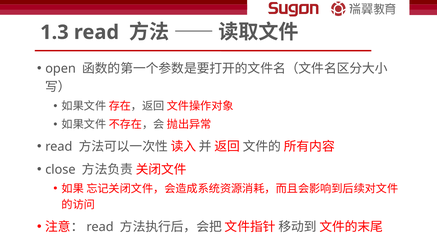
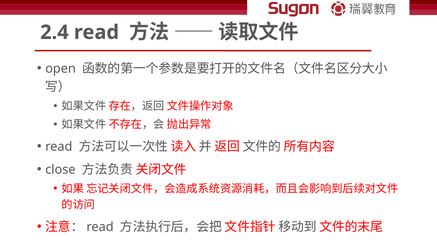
1.3: 1.3 -> 2.4 (54, 32)
